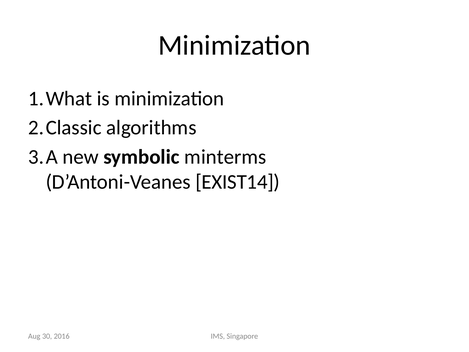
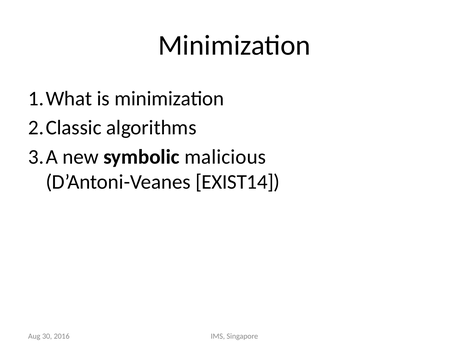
minterms: minterms -> malicious (225, 157)
